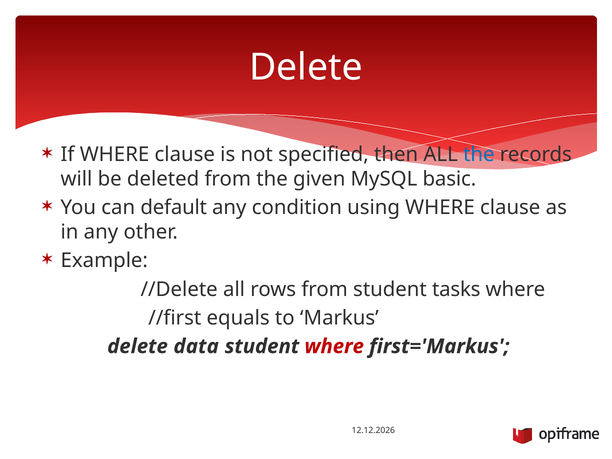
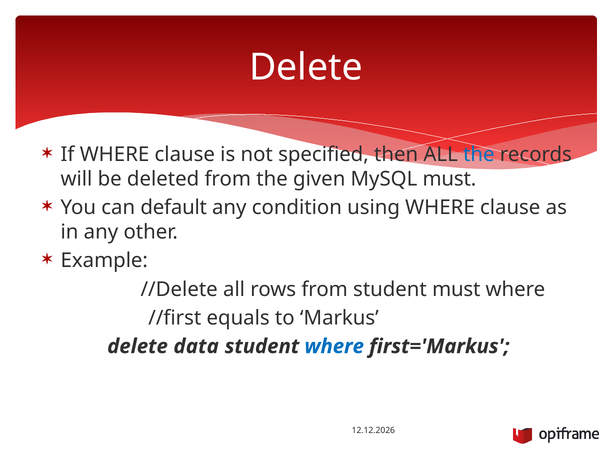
MySQL basic: basic -> must (449, 179)
student tasks: tasks -> must (456, 289)
where colour: red -> blue (334, 346)
